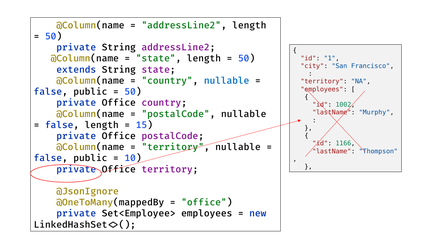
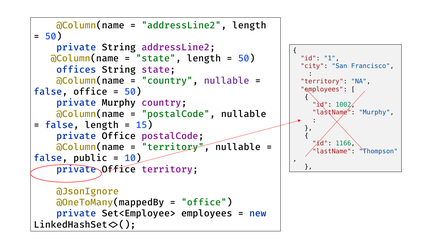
extends: extends -> offices (76, 70)
nullable colour: blue -> purple (227, 81)
public: public -> office (90, 92)
Office: Office -> Murphy (119, 103)
